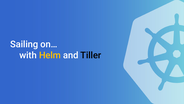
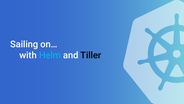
Helm colour: yellow -> light blue (50, 55)
